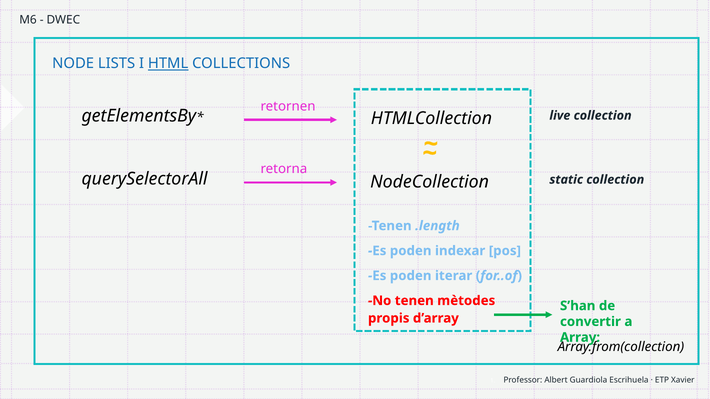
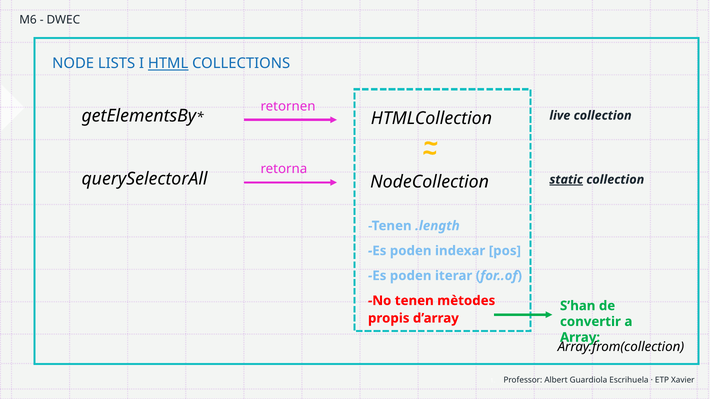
static underline: none -> present (566, 180)
